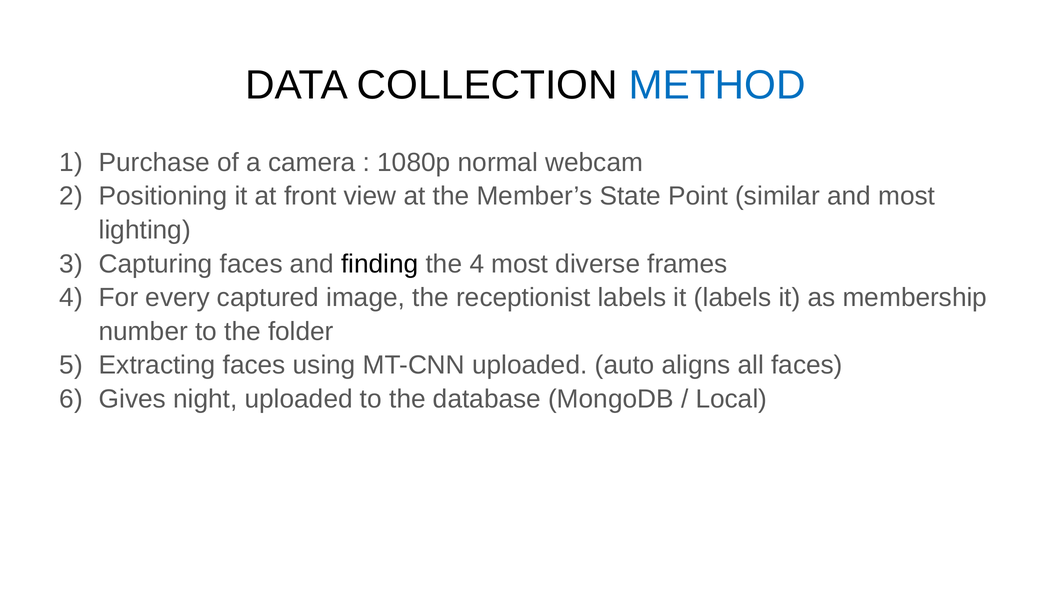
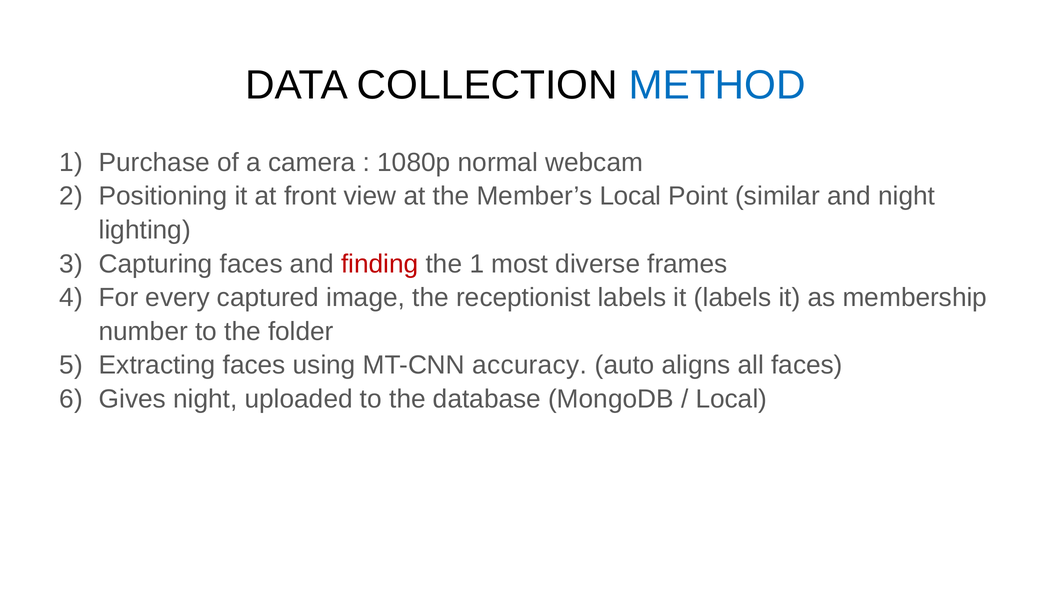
Member’s State: State -> Local (630, 196)
and most: most -> night (907, 196)
finding colour: black -> red (380, 264)
the 4: 4 -> 1 (477, 264)
MT-CNN uploaded: uploaded -> accuracy (530, 365)
